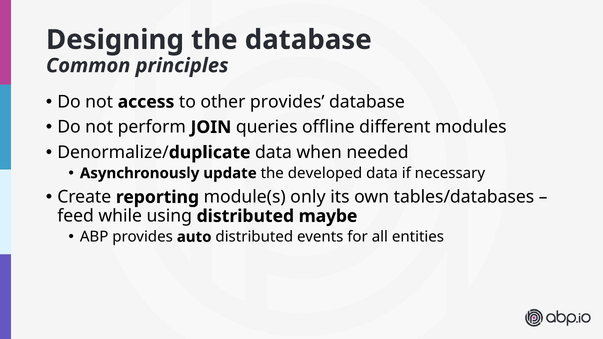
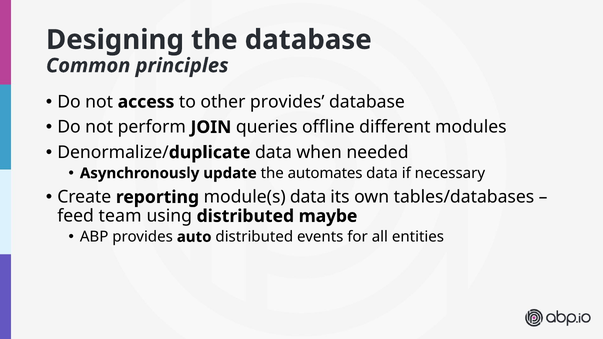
developed: developed -> automates (325, 173)
module(s only: only -> data (308, 197)
while: while -> team (120, 216)
